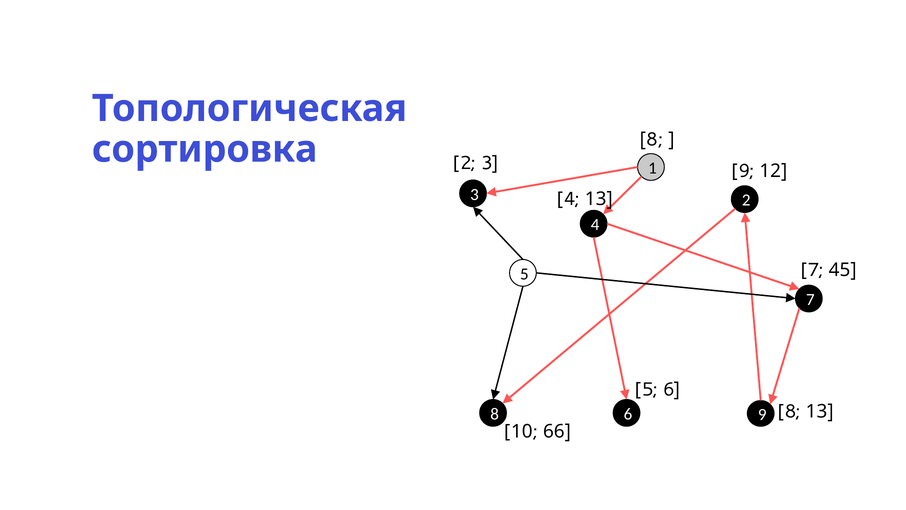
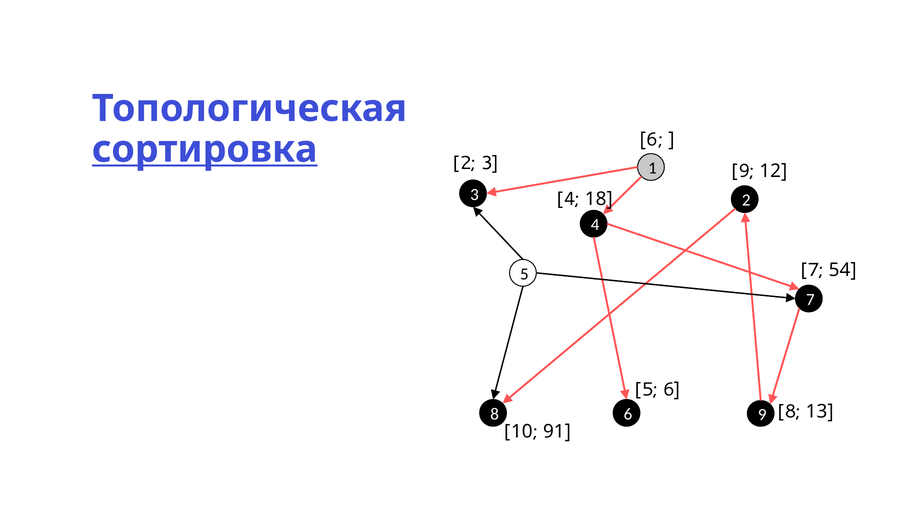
8: 8 -> 6 (651, 139)
сортировка underline: none -> present (205, 149)
4 13: 13 -> 18 (596, 199)
45: 45 -> 54 (840, 270)
66: 66 -> 91 (554, 431)
